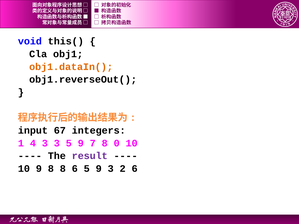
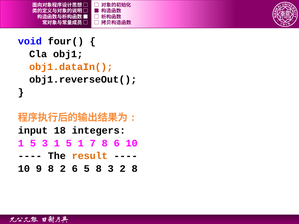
this(: this( -> four( (66, 41)
67: 67 -> 18 (60, 131)
4: 4 -> 5 (33, 143)
3 3: 3 -> 1 (57, 143)
9: 9 -> 1 (81, 143)
8 0: 0 -> 6 (117, 143)
result colour: purple -> orange (90, 156)
8 8: 8 -> 2 (63, 169)
6 5 9: 9 -> 8 (99, 169)
2 6: 6 -> 8 (135, 169)
